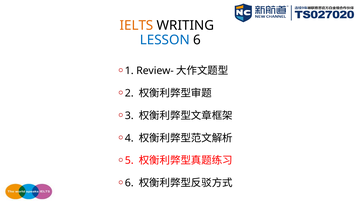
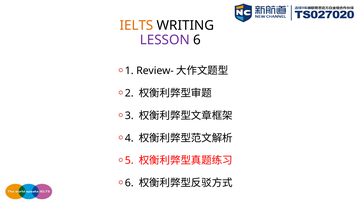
LESSON colour: blue -> purple (165, 40)
